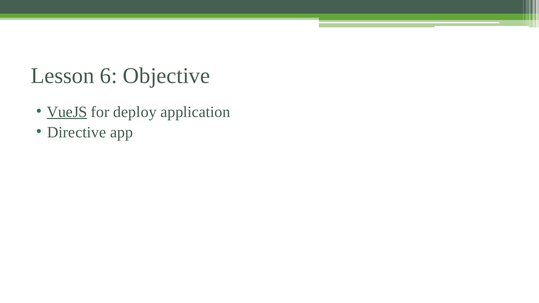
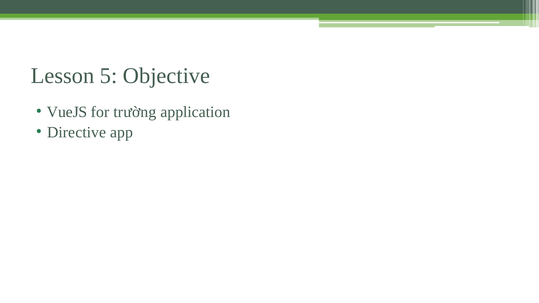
6: 6 -> 5 (109, 76)
VueJS underline: present -> none (67, 112)
deploy: deploy -> trường (135, 112)
